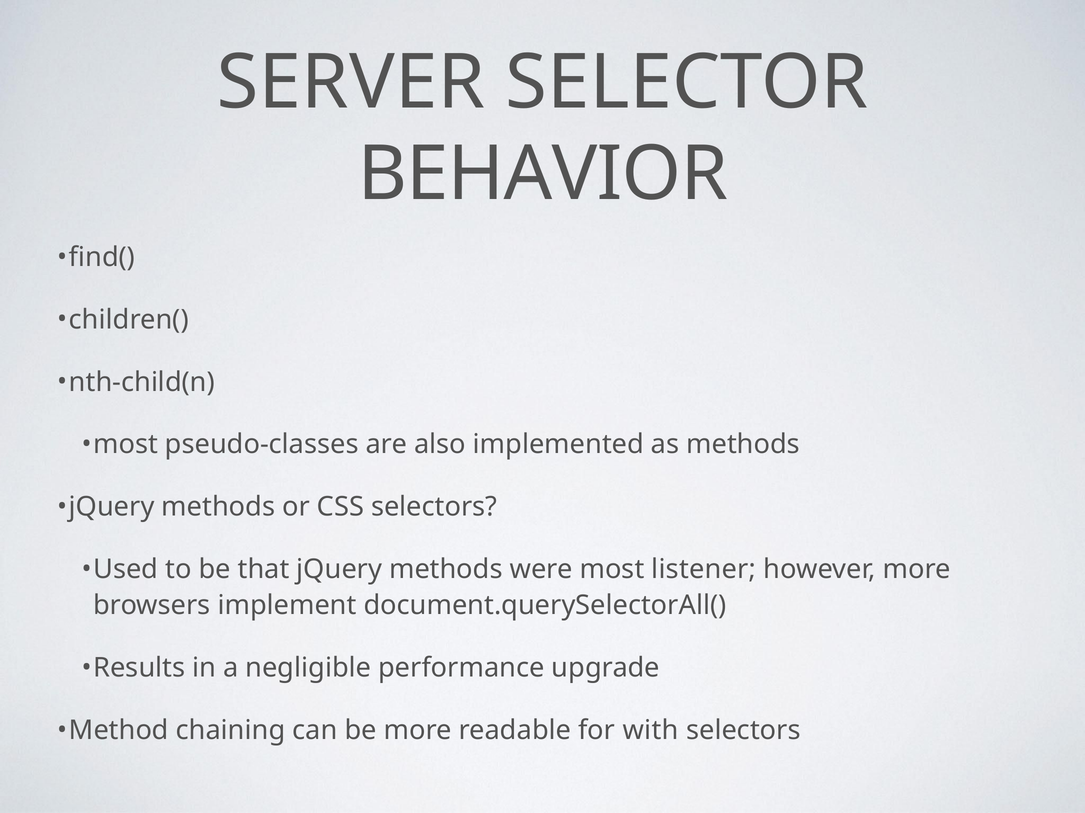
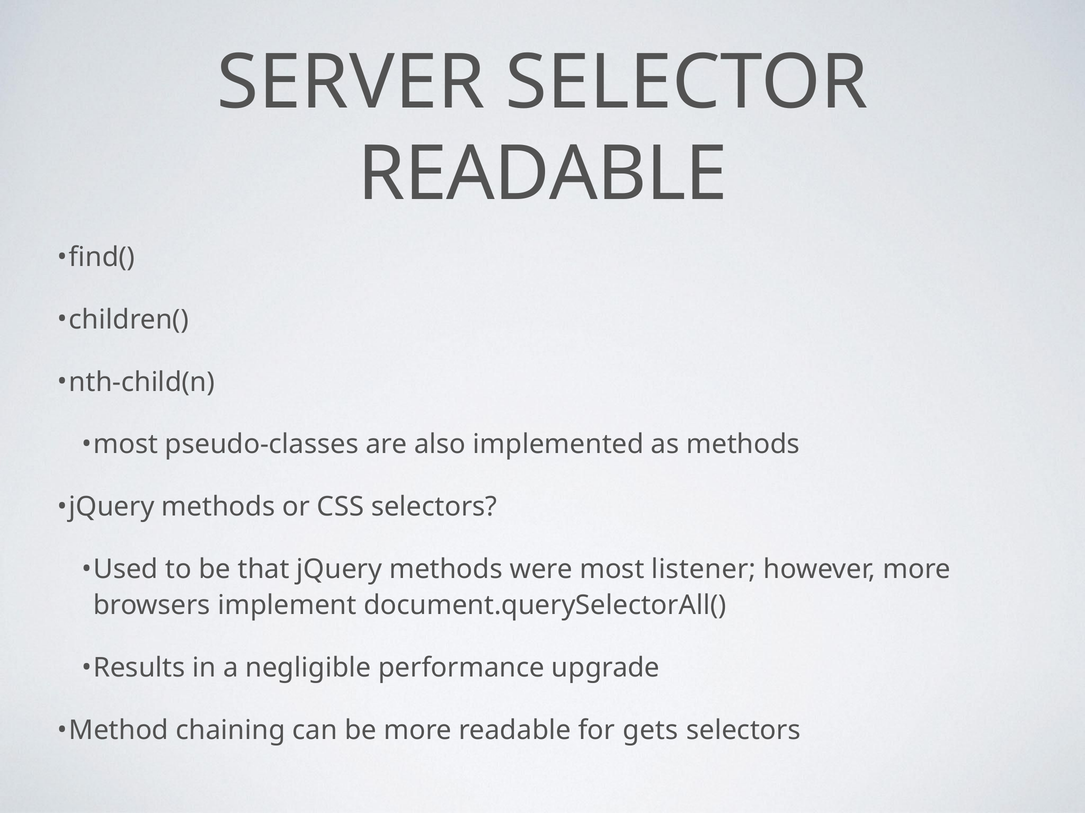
BEHAVIOR: BEHAVIOR -> READABLE (543, 174)
with: with -> gets (651, 731)
